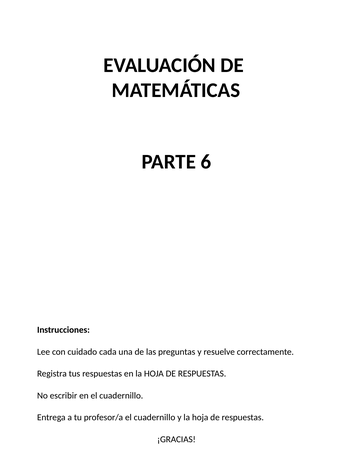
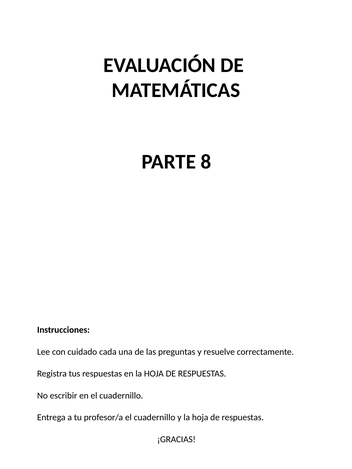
6: 6 -> 8 (206, 162)
